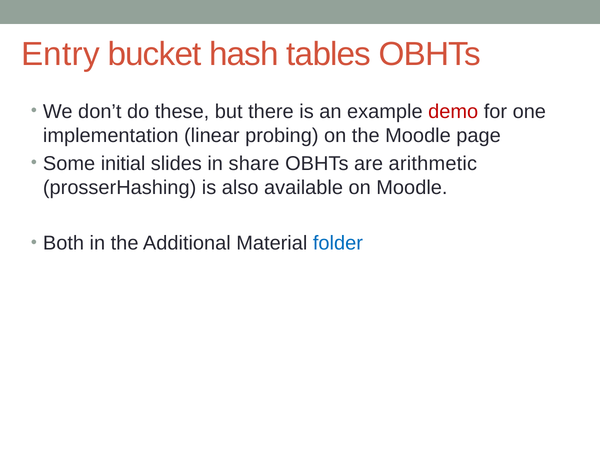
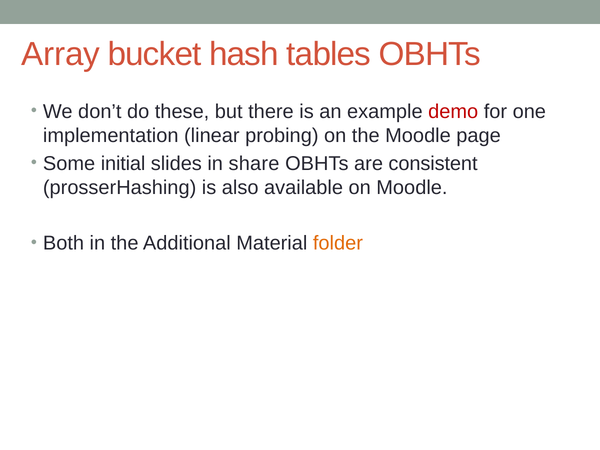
Entry: Entry -> Array (61, 54)
arithmetic: arithmetic -> consistent (433, 163)
folder colour: blue -> orange (338, 243)
